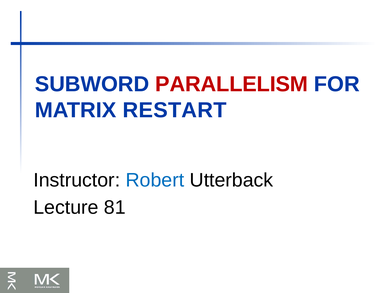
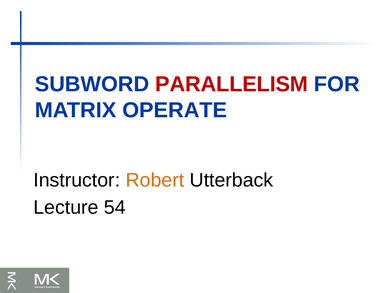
RESTART: RESTART -> OPERATE (175, 110)
Robert colour: blue -> orange (155, 180)
81: 81 -> 54 (115, 208)
